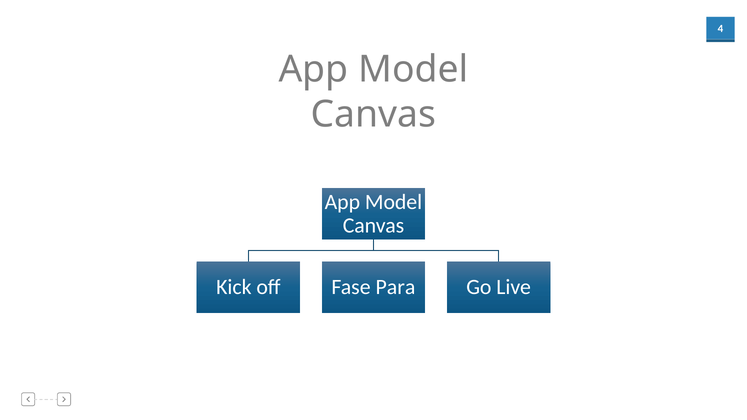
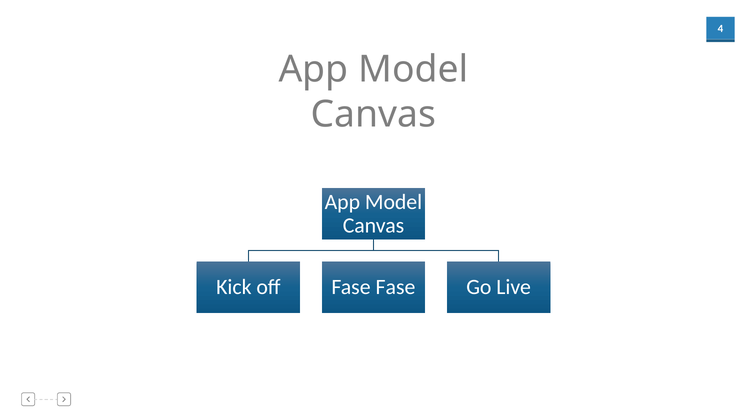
Fase Para: Para -> Fase (395, 287)
